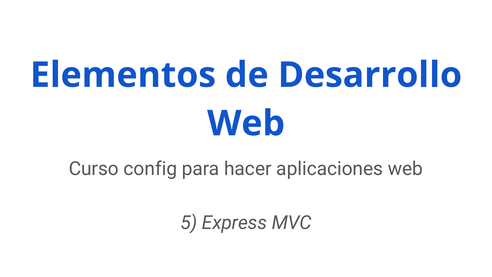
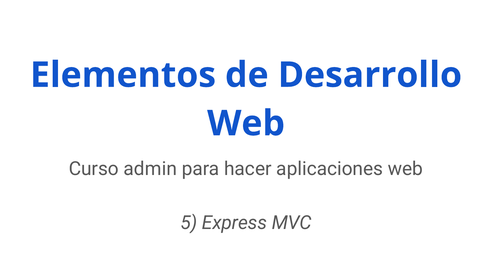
config: config -> admin (150, 169)
